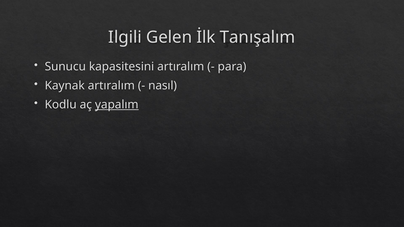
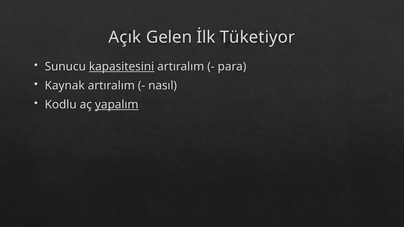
Ilgili: Ilgili -> Açık (125, 37)
Tanışalım: Tanışalım -> Tüketiyor (258, 37)
kapasitesini underline: none -> present (122, 67)
